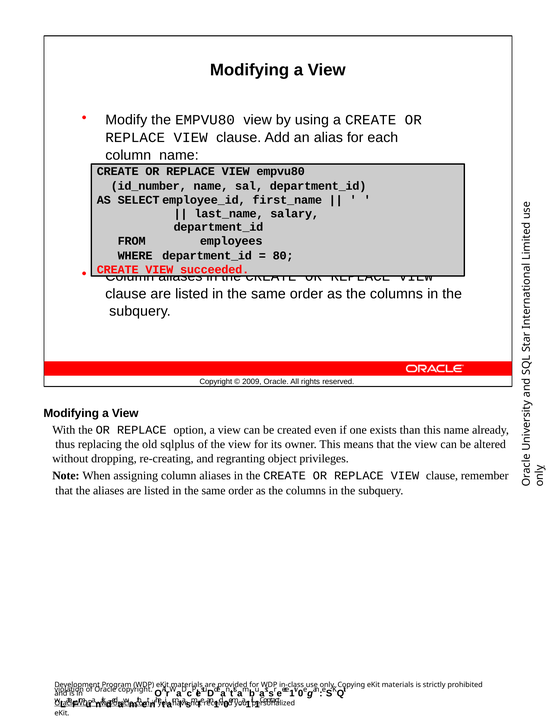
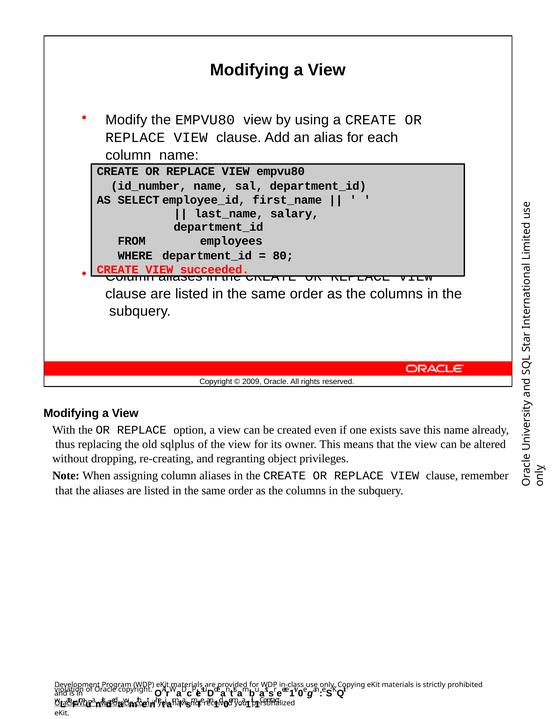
than: than -> save (410, 430)
